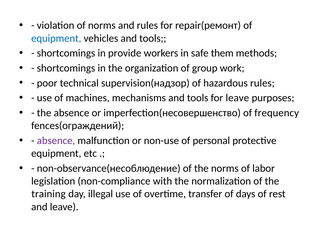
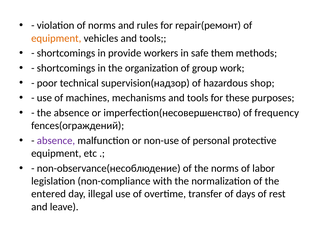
equipment colour: blue -> orange (56, 38)
hazardous rules: rules -> shop (262, 83)
for leave: leave -> these (237, 98)
training: training -> entered (49, 194)
